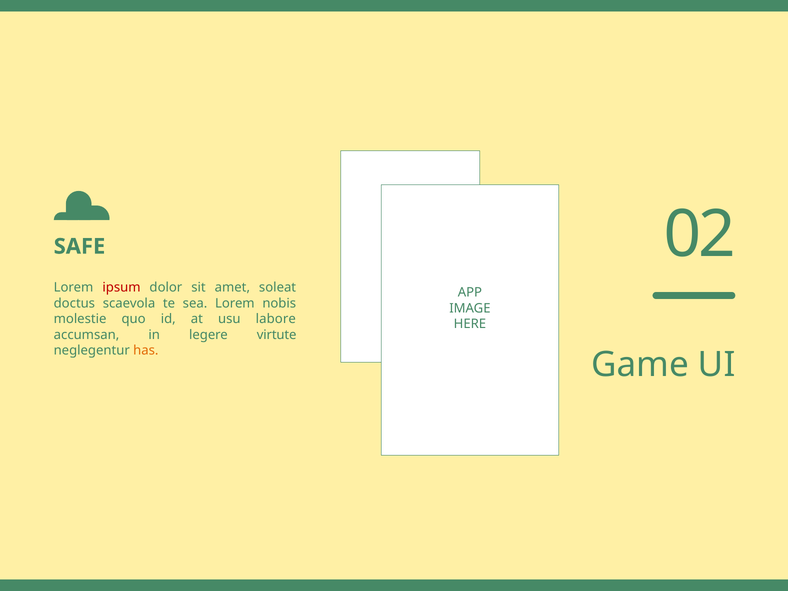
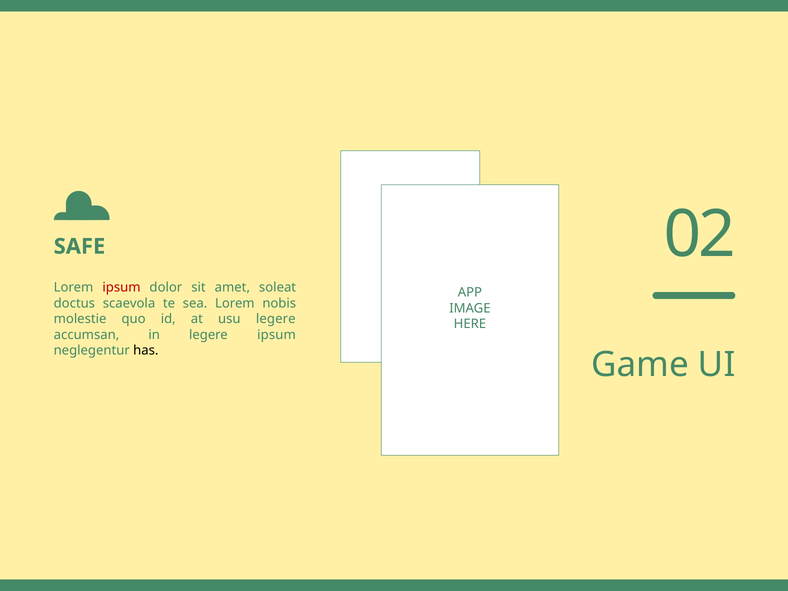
usu labore: labore -> legere (276, 319)
legere virtute: virtute -> ipsum (277, 335)
has colour: orange -> black (146, 350)
